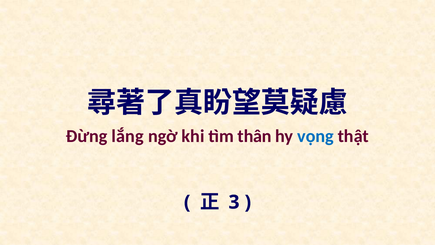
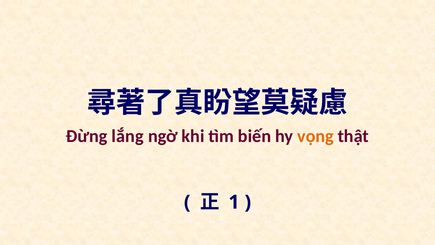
thân: thân -> biến (255, 136)
vọng colour: blue -> orange (315, 136)
3: 3 -> 1 (234, 202)
